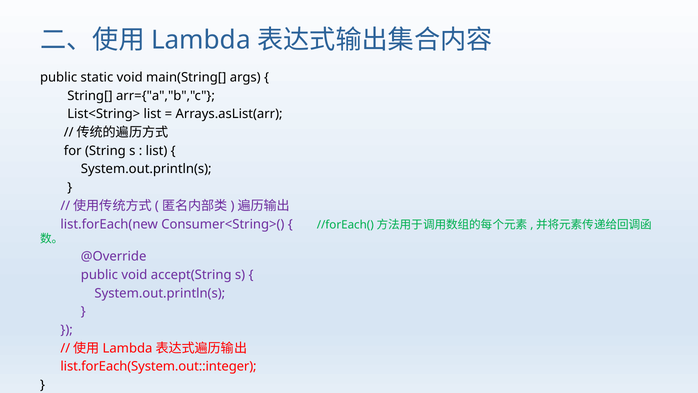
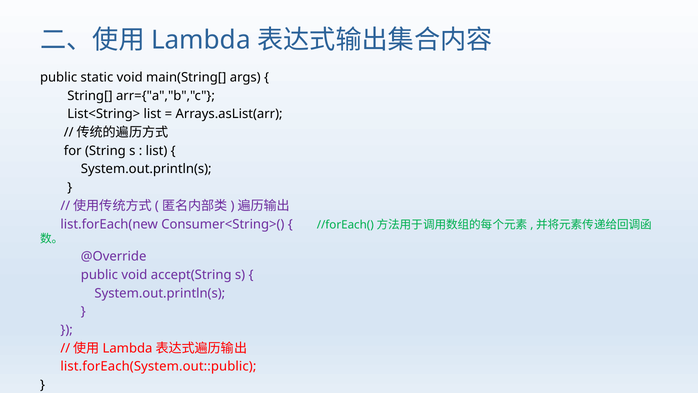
list.forEach(System.out::integer: list.forEach(System.out::integer -> list.forEach(System.out::public (158, 366)
